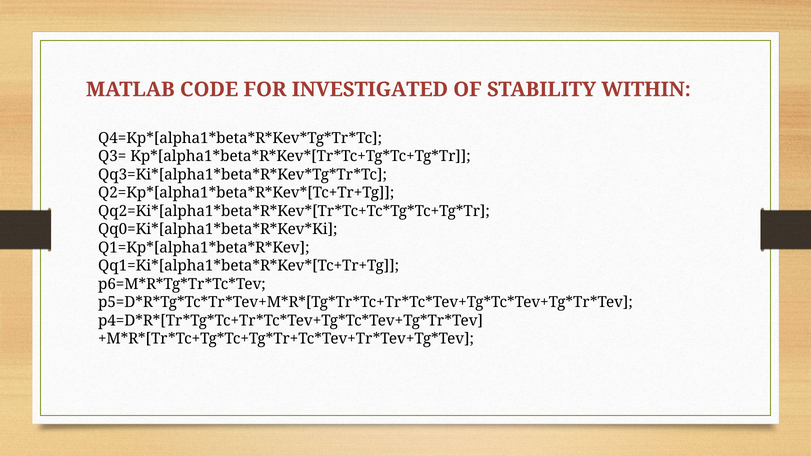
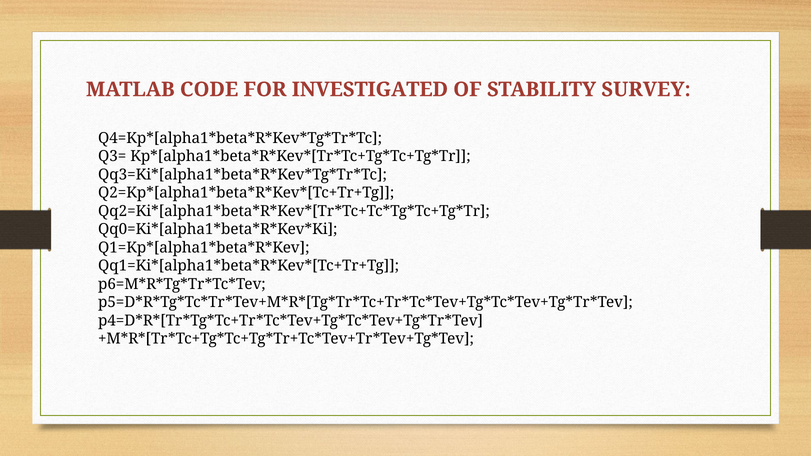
WITHIN: WITHIN -> SURVEY (646, 90)
